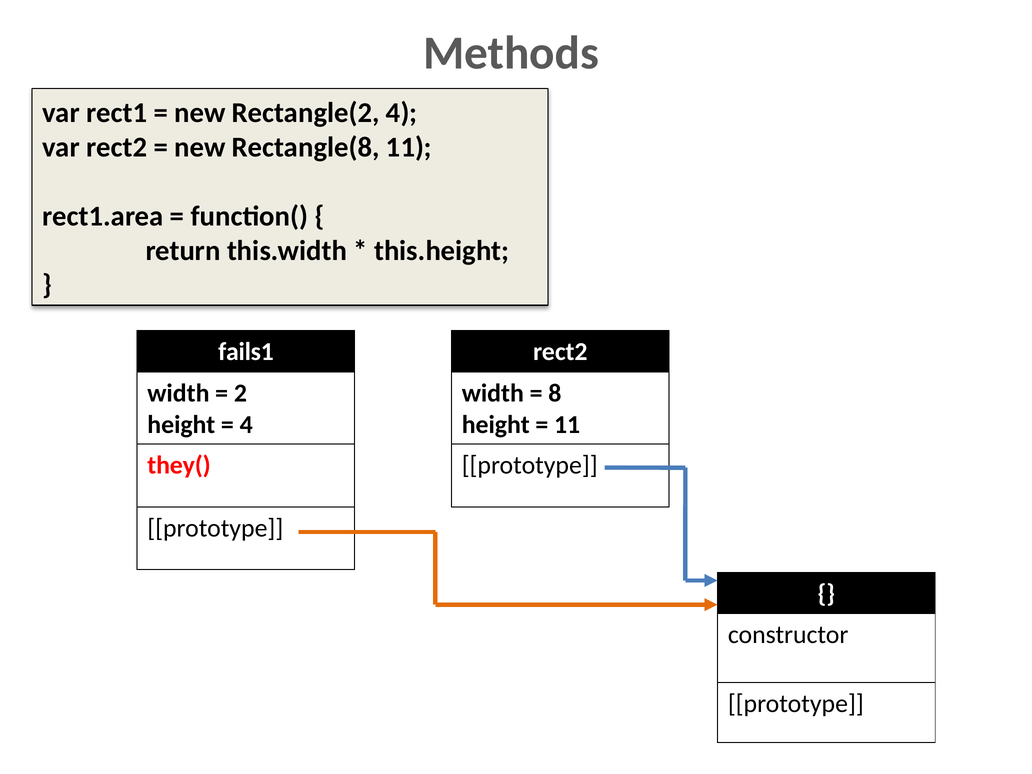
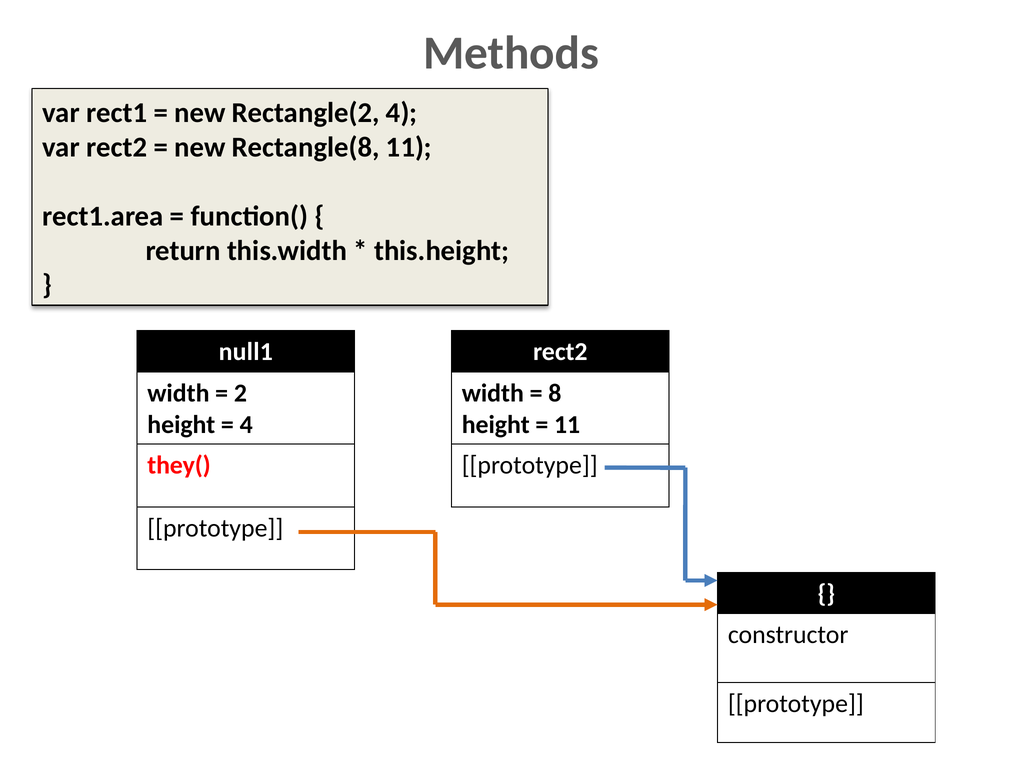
fails1: fails1 -> null1 (246, 352)
